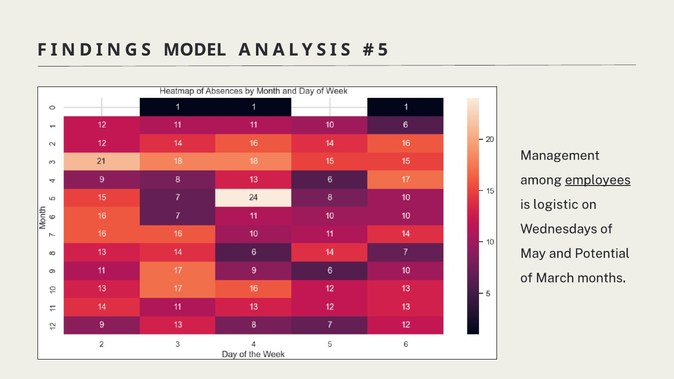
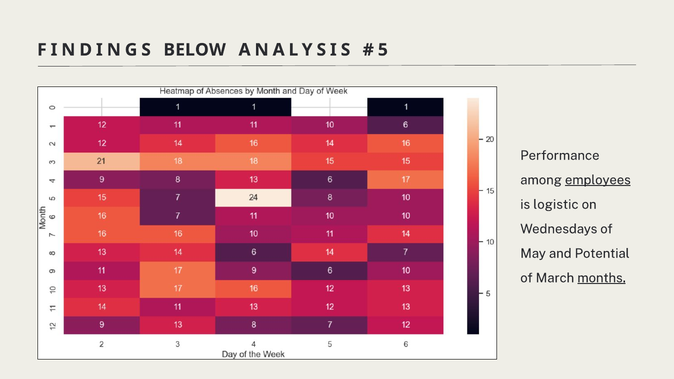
MODEL: MODEL -> BELOW (195, 50)
Management: Management -> Performance (560, 156)
months underline: none -> present (601, 278)
